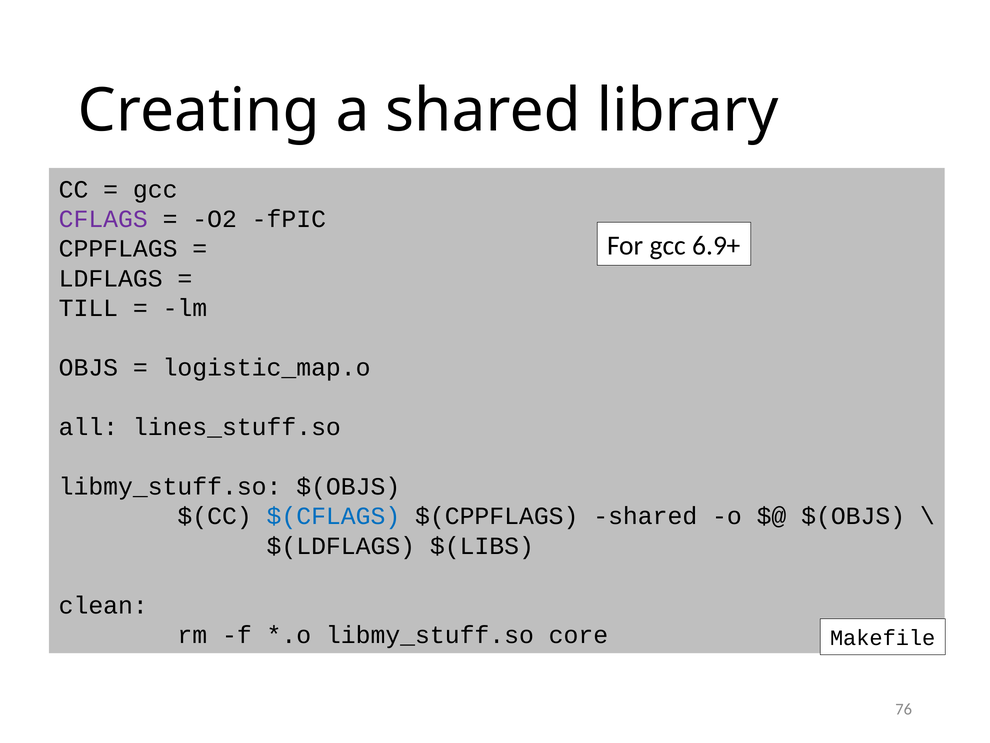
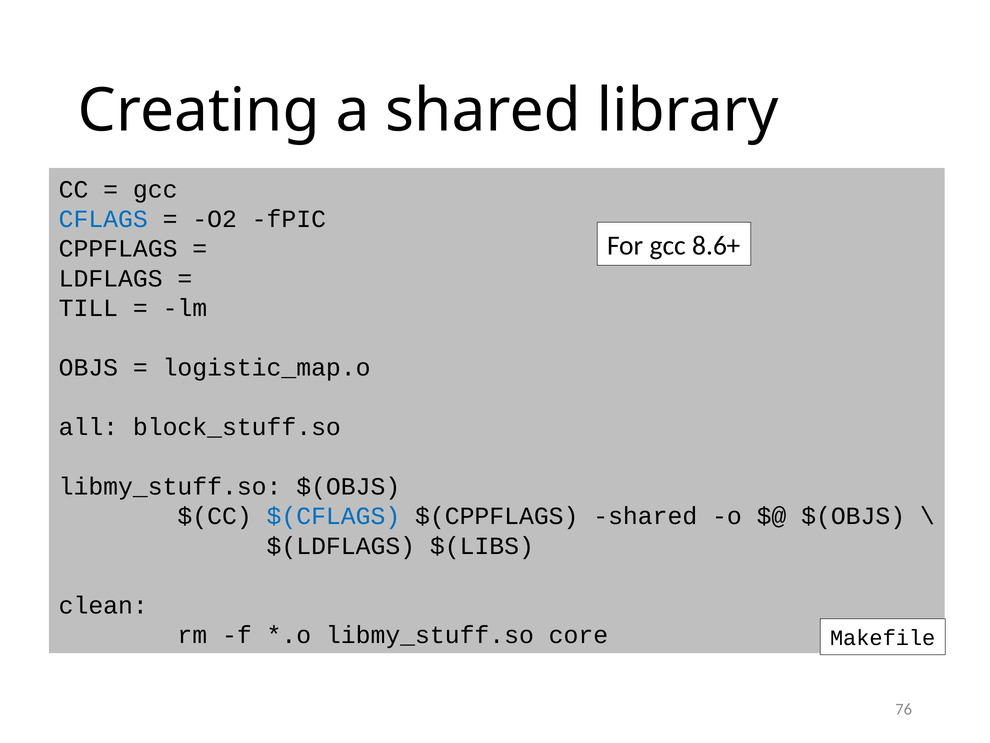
CFLAGS colour: purple -> blue (103, 219)
6.9+: 6.9+ -> 8.6+ (716, 245)
lines_stuff.so: lines_stuff.so -> block_stuff.so (237, 427)
